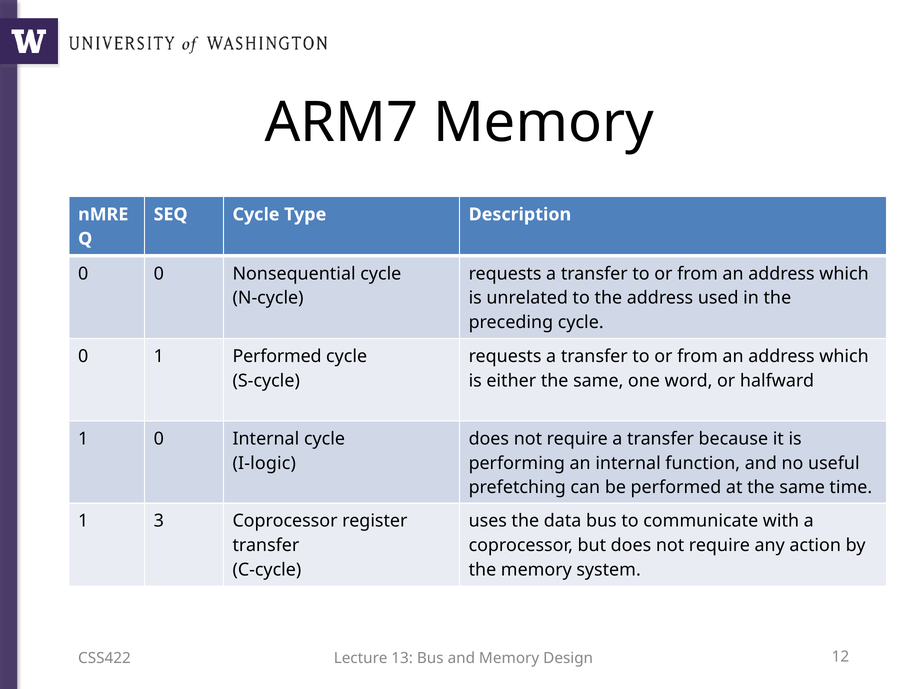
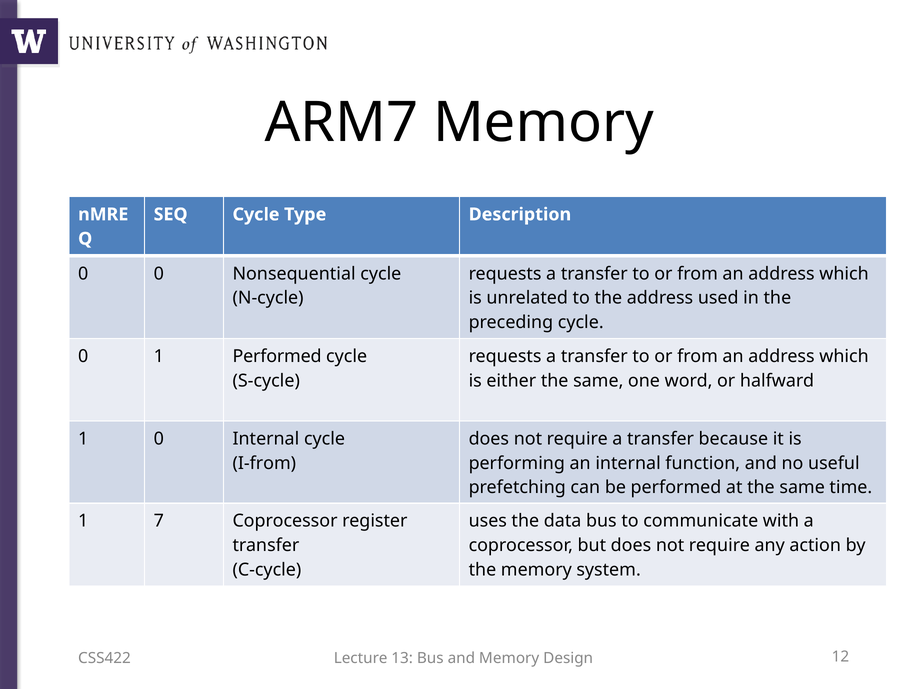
I-logic: I-logic -> I-from (264, 463)
3: 3 -> 7 (159, 521)
